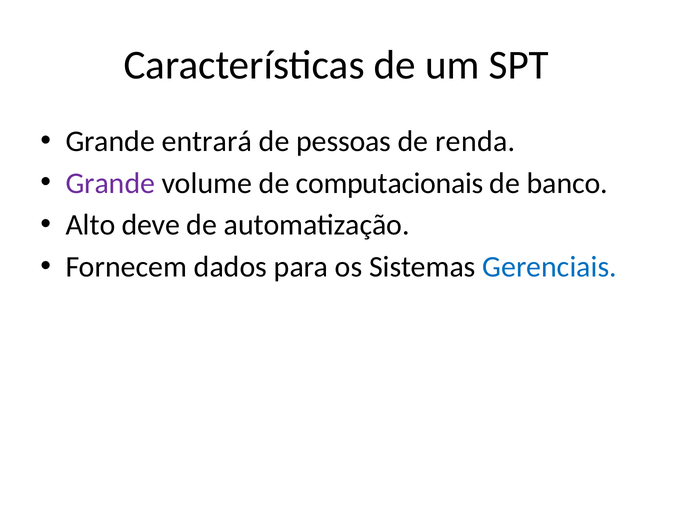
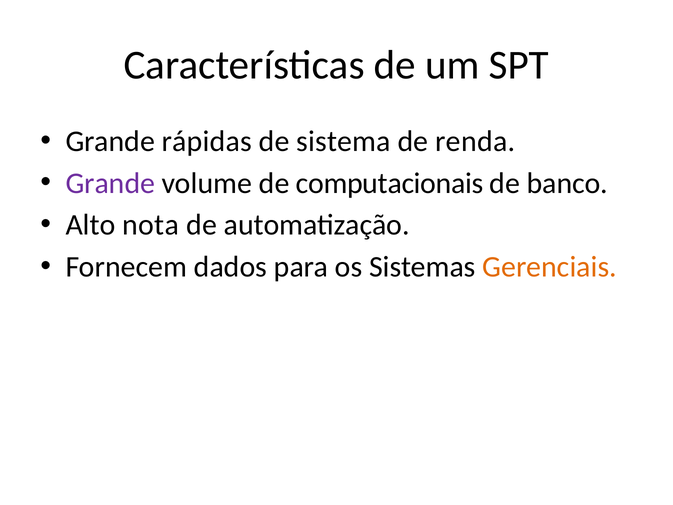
entrará: entrará -> rápidas (207, 141)
pessoas: pessoas -> sistema (343, 141)
deve: deve -> nota (151, 225)
Gerenciais colour: blue -> orange (550, 267)
